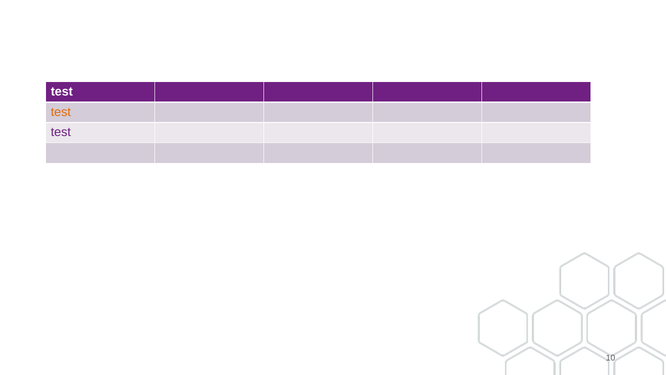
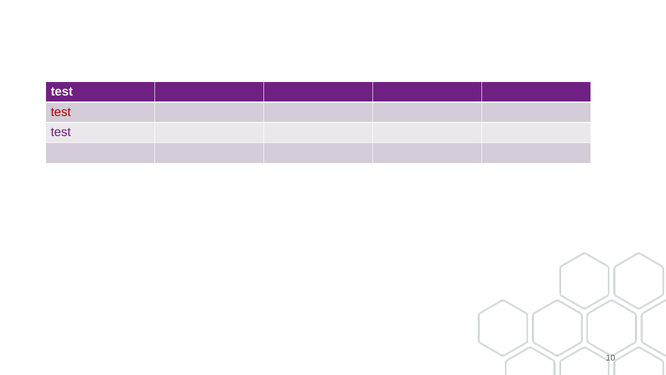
test colour: orange -> red (61, 112)
